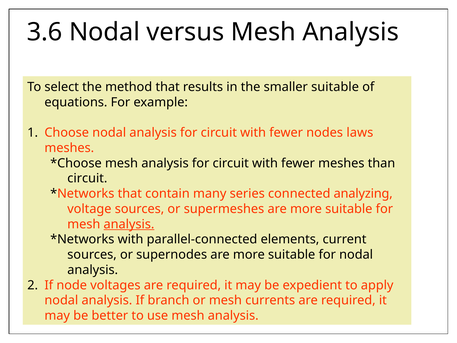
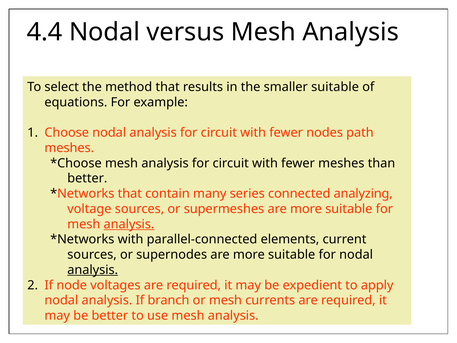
3.6: 3.6 -> 4.4 (45, 32)
laws: laws -> path (360, 133)
circuit: circuit -> better (87, 178)
analysis underline: none -> present (93, 270)
